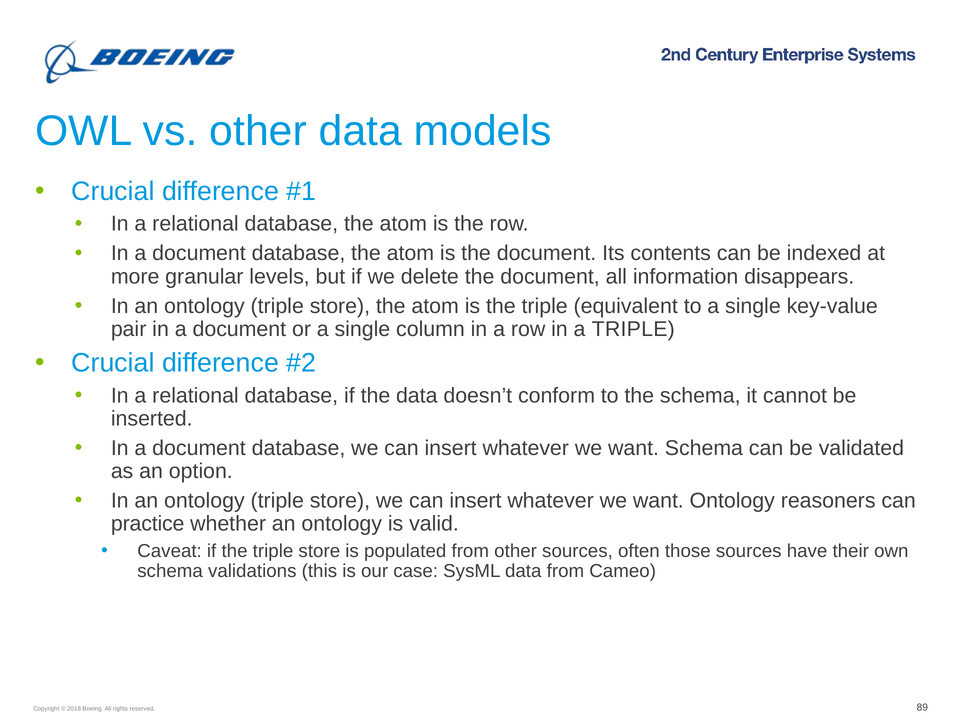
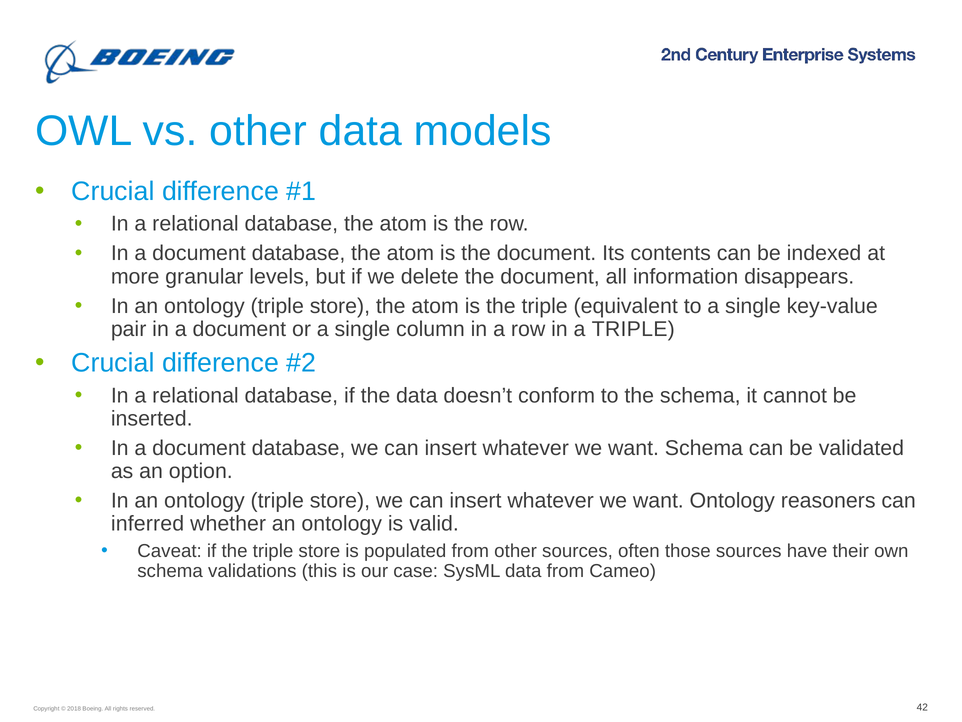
practice: practice -> inferred (148, 523)
89: 89 -> 42 (922, 707)
